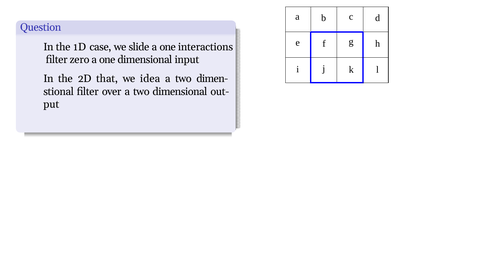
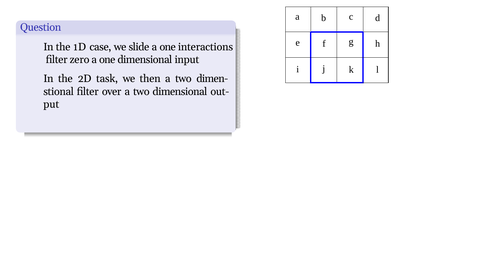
that: that -> task (107, 79)
idea: idea -> then (150, 79)
